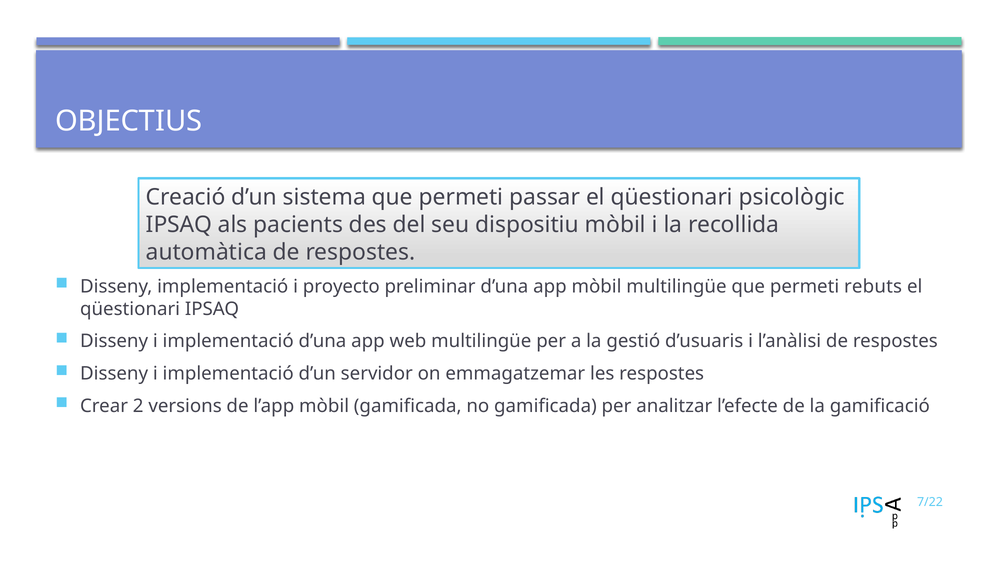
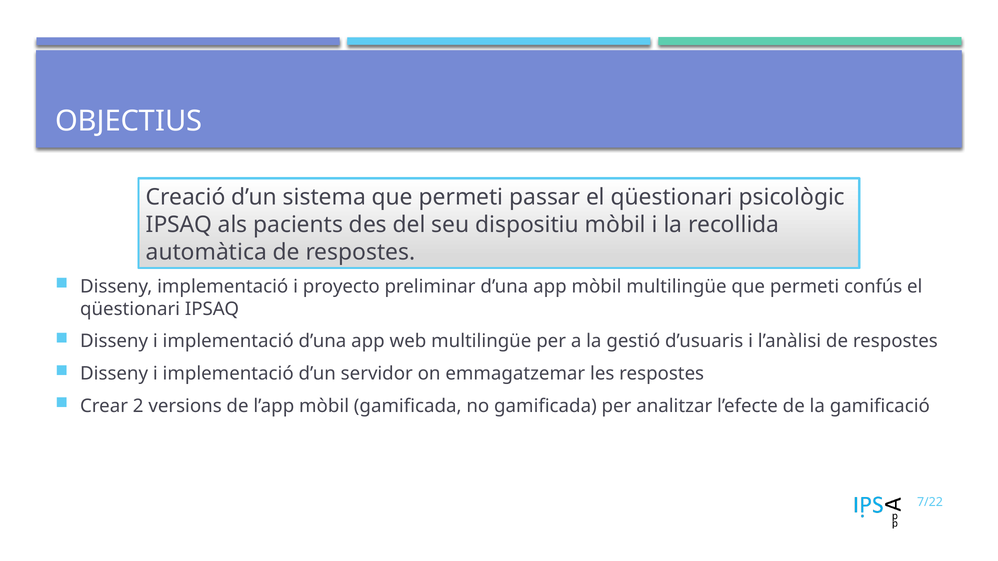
rebuts: rebuts -> confús (873, 287)
